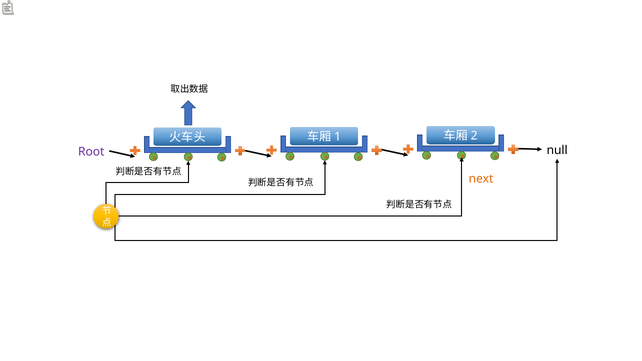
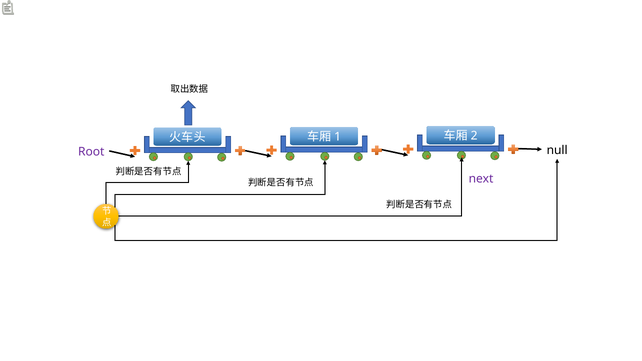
next colour: orange -> purple (481, 179)
